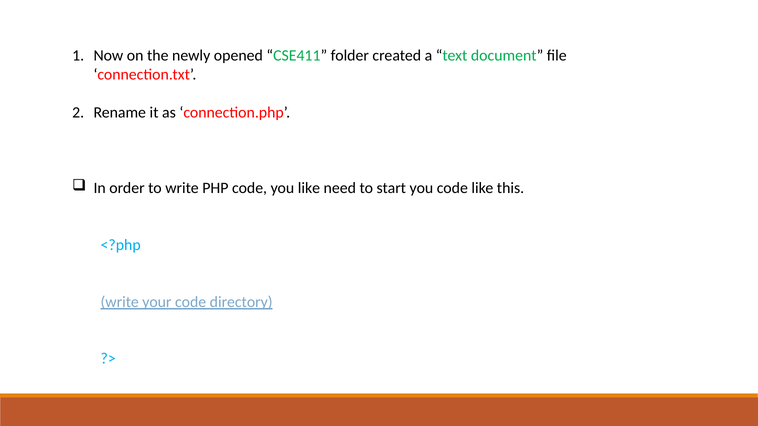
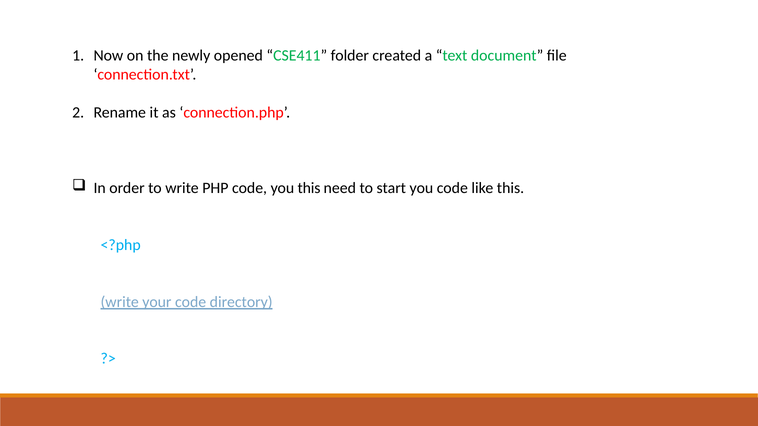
you like: like -> this (309, 188)
